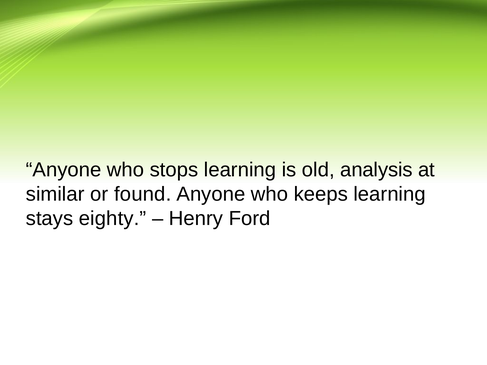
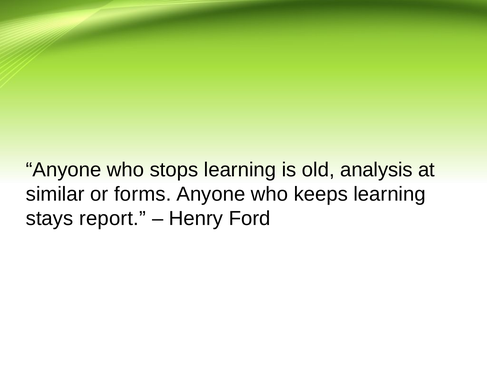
found: found -> forms (143, 194)
eighty: eighty -> report (112, 219)
